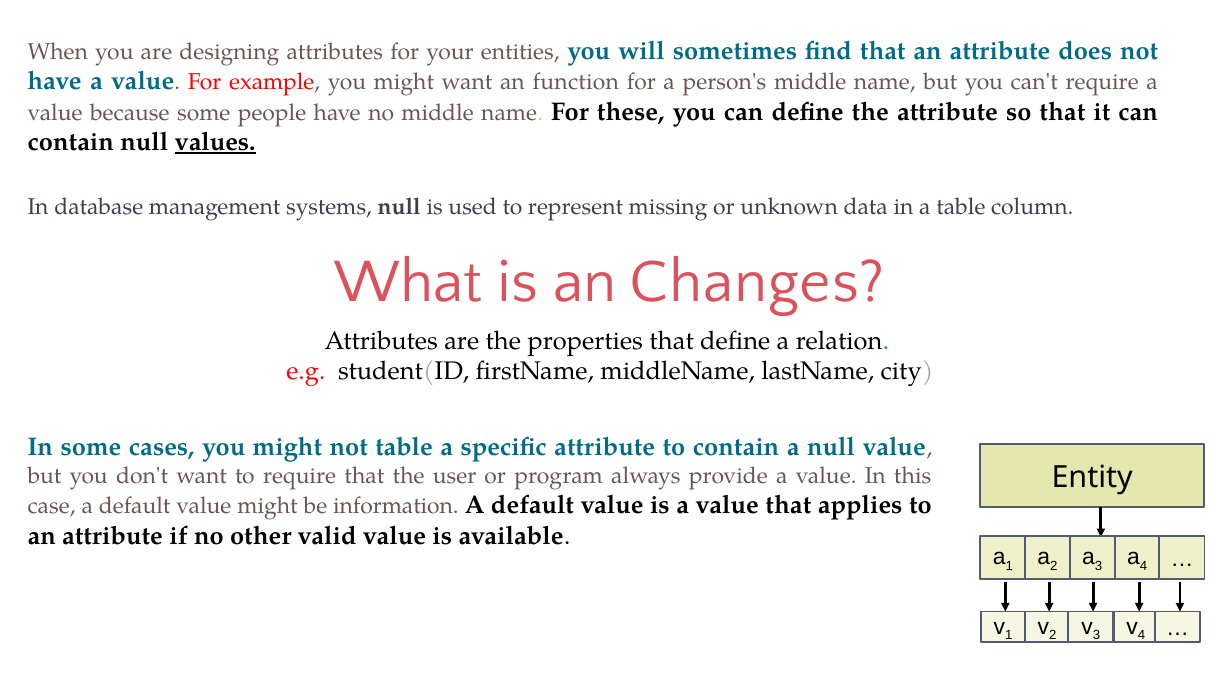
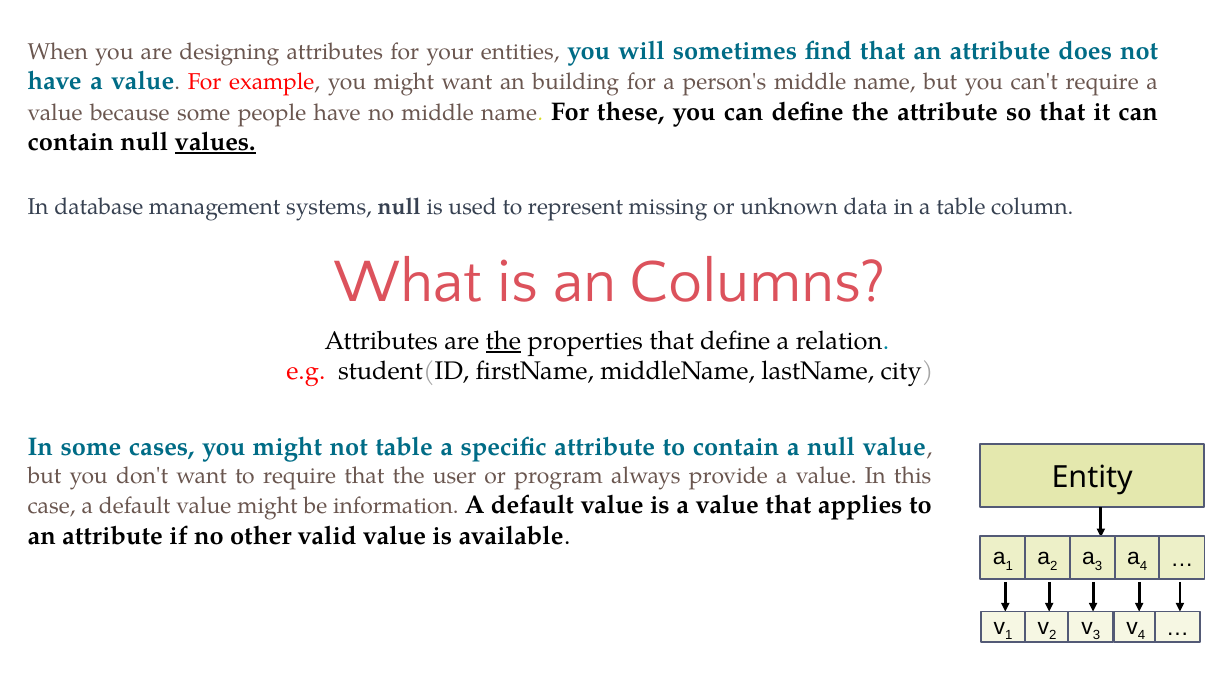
function: function -> building (576, 82)
Changes: Changes -> Columns (758, 282)
the underline: none -> present (503, 341)
